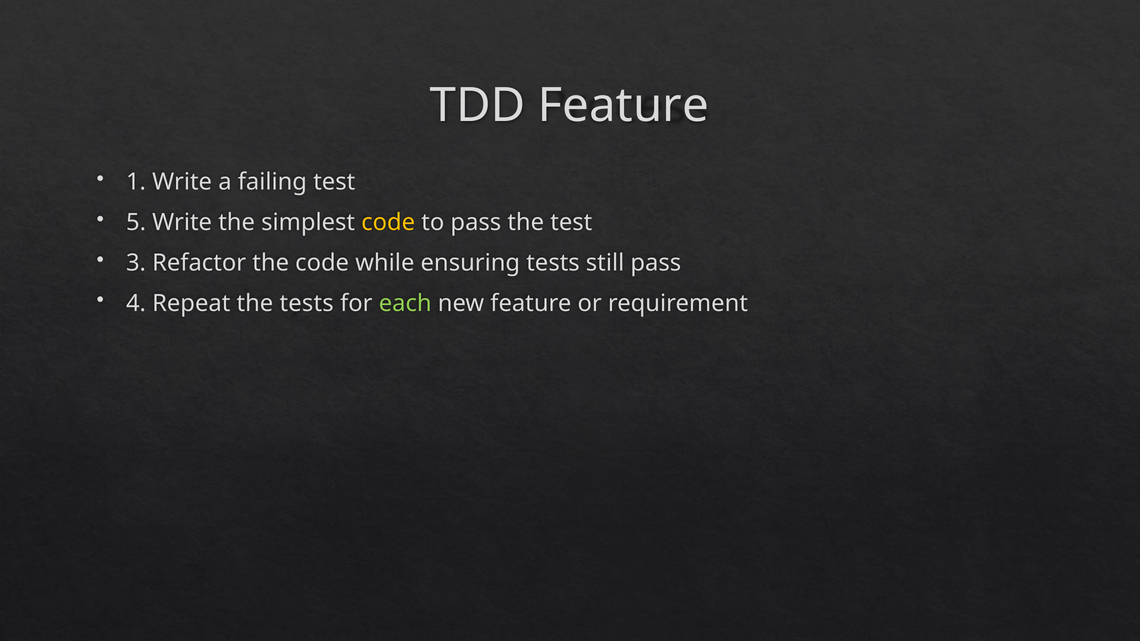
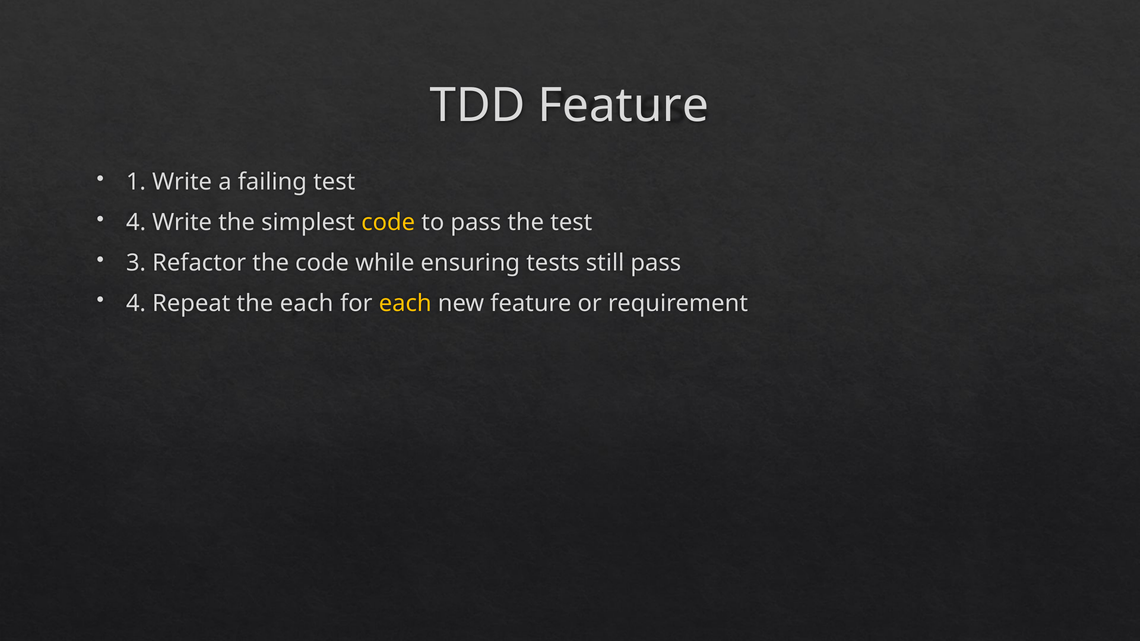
5: 5 -> 4 (136, 223)
the tests: tests -> each (307, 303)
each colour: light green -> yellow (405, 303)
